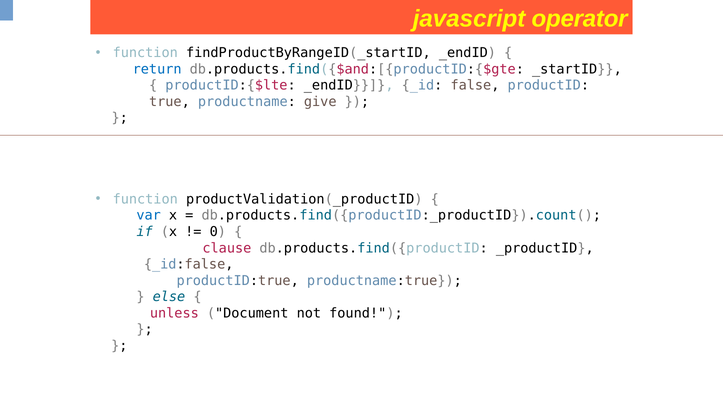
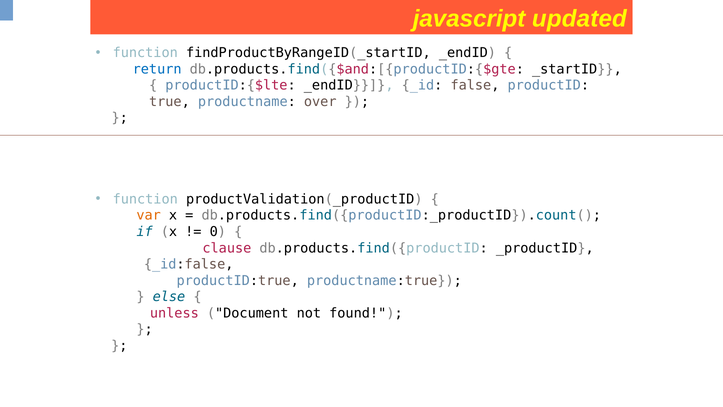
operator: operator -> updated (579, 19)
give: give -> over (320, 102)
var colour: blue -> orange (149, 215)
